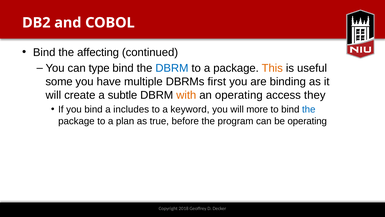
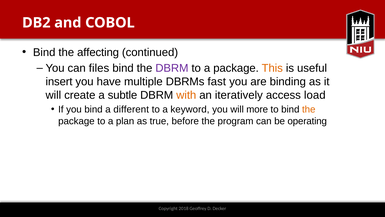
type: type -> files (99, 68)
DBRM colour: blue -> purple (172, 68)
some: some -> insert (59, 81)
first: first -> fast (217, 81)
an operating: operating -> iteratively (239, 95)
they: they -> load (315, 95)
includes: includes -> different (131, 109)
the colour: blue -> orange (309, 109)
